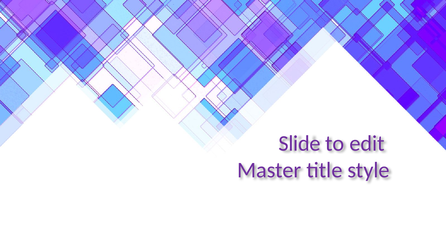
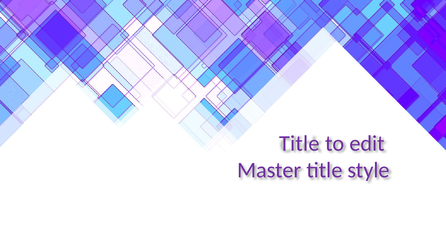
Slide: Slide -> Title (299, 143)
